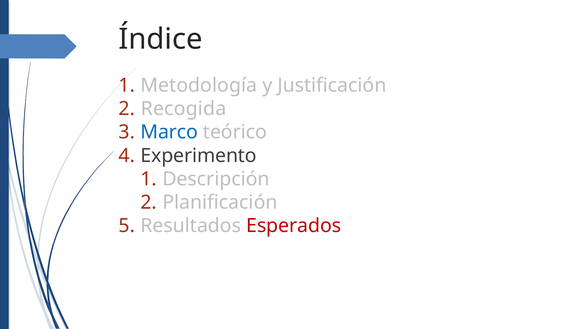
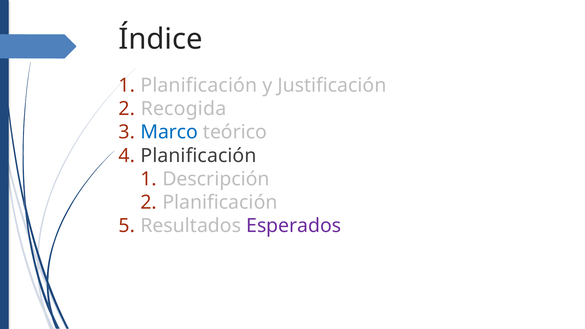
Metodología: Metodología -> Planificación (199, 85)
Experimento: Experimento -> Planificación (198, 156)
Esperados colour: red -> purple (294, 226)
